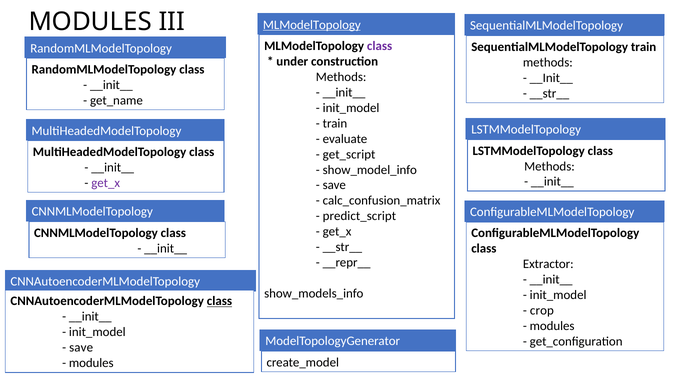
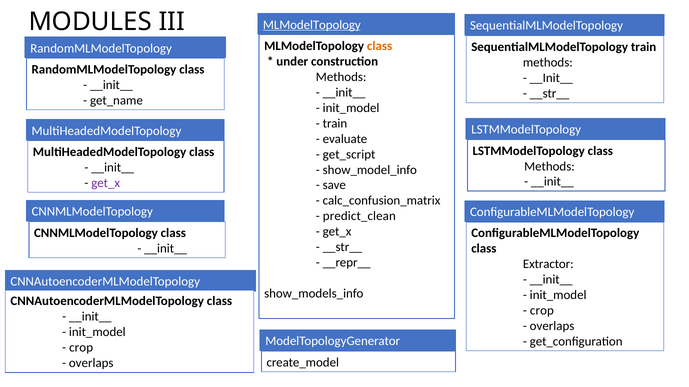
class colour: purple -> orange (380, 46)
predict_script: predict_script -> predict_clean (359, 217)
class underline: present -> none (219, 302)
modules: modules -> overlaps (552, 327)
save: save -> crop (81, 348)
modules: modules -> overlaps (91, 364)
